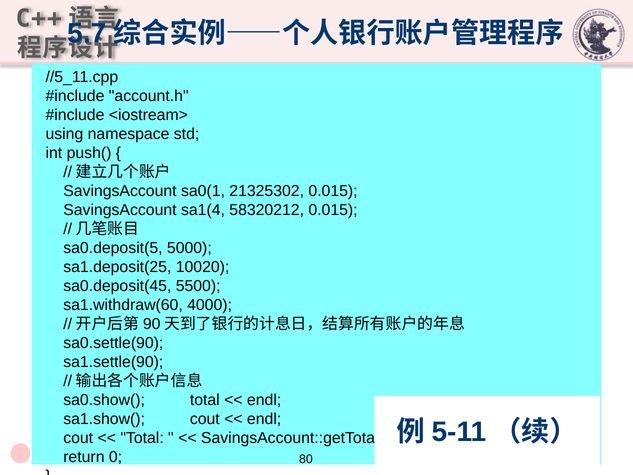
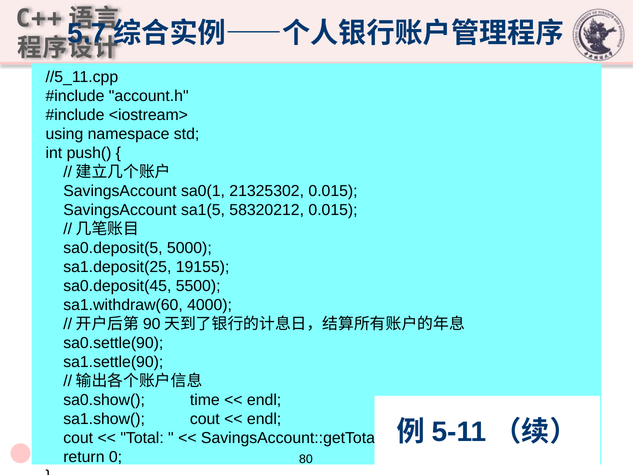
sa1(4: sa1(4 -> sa1(5 (203, 210)
10020: 10020 -> 19155 (203, 267)
sa0.show( total: total -> time (205, 400)
